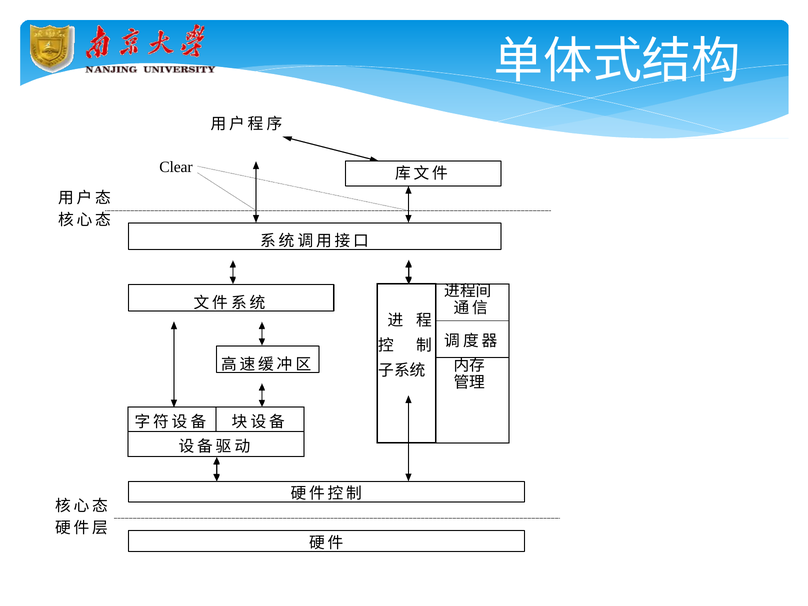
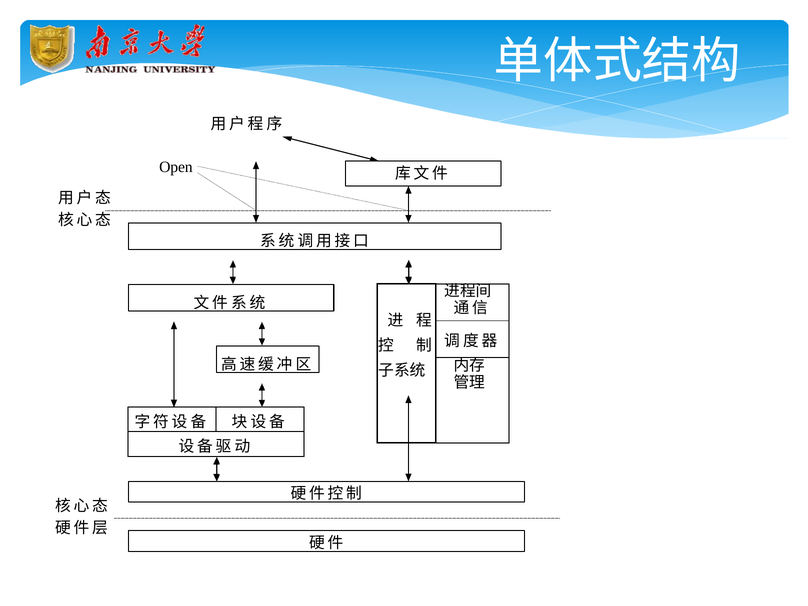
Clear: Clear -> Open (176, 167)
